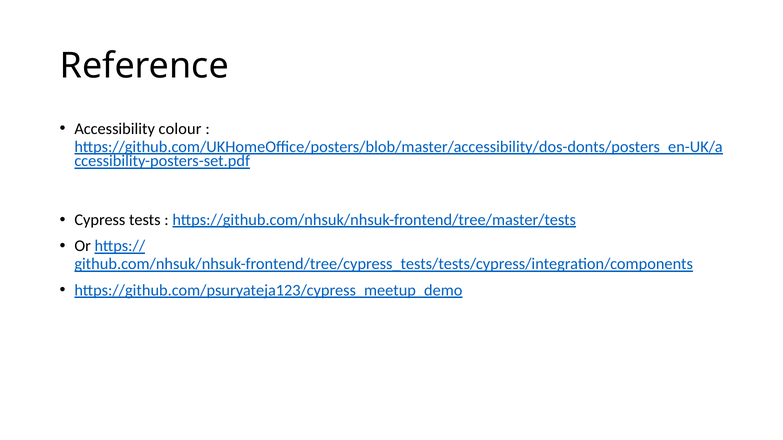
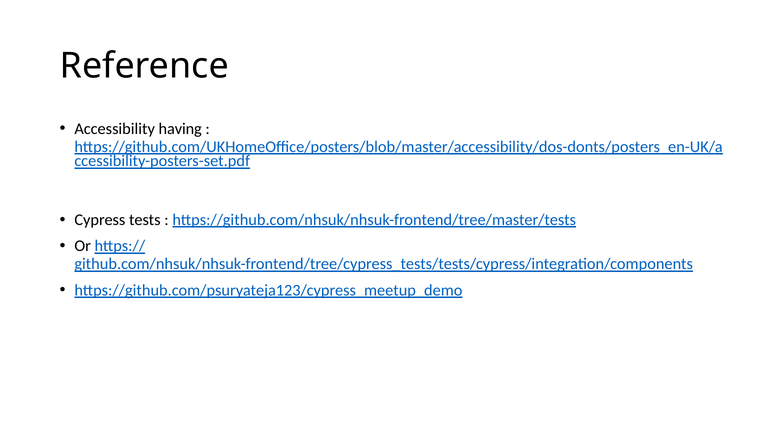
colour: colour -> having (180, 129)
